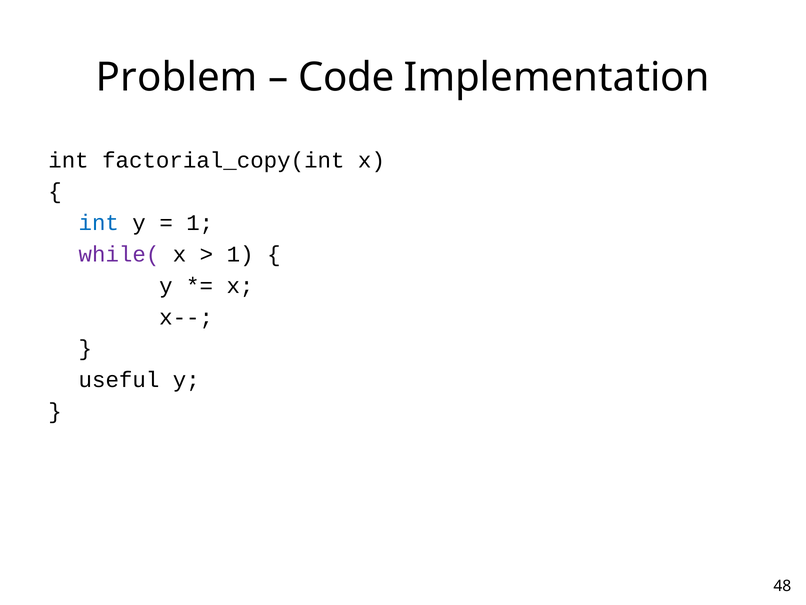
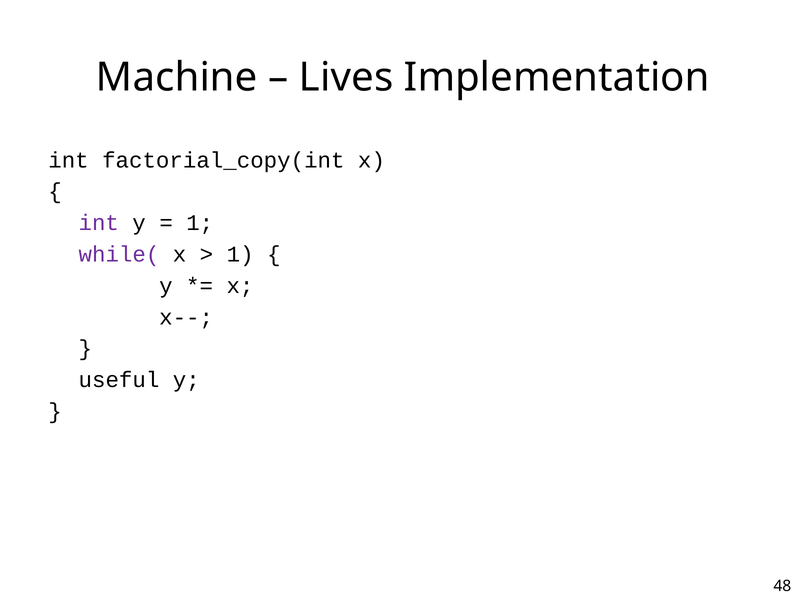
Problem: Problem -> Machine (177, 77)
Code: Code -> Lives (346, 77)
int colour: blue -> purple (99, 223)
